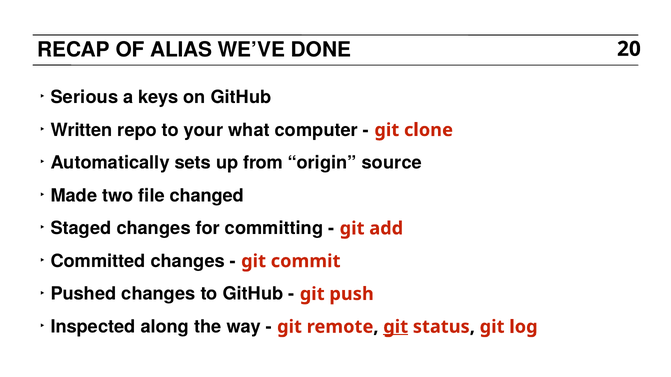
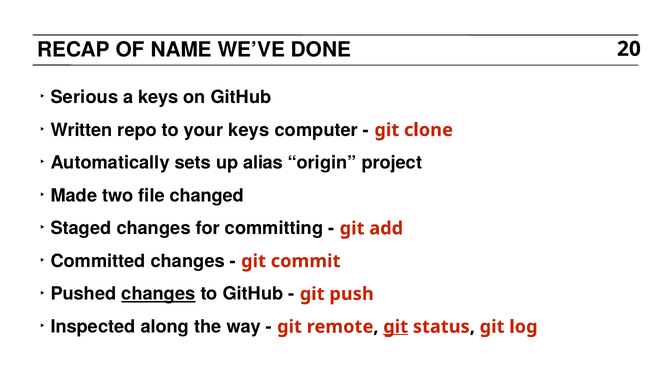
ALIAS: ALIAS -> NAME (181, 50)
your what: what -> keys (249, 130)
from: from -> alias (263, 163)
source: source -> project (392, 163)
changes underline: none -> present (158, 294)
